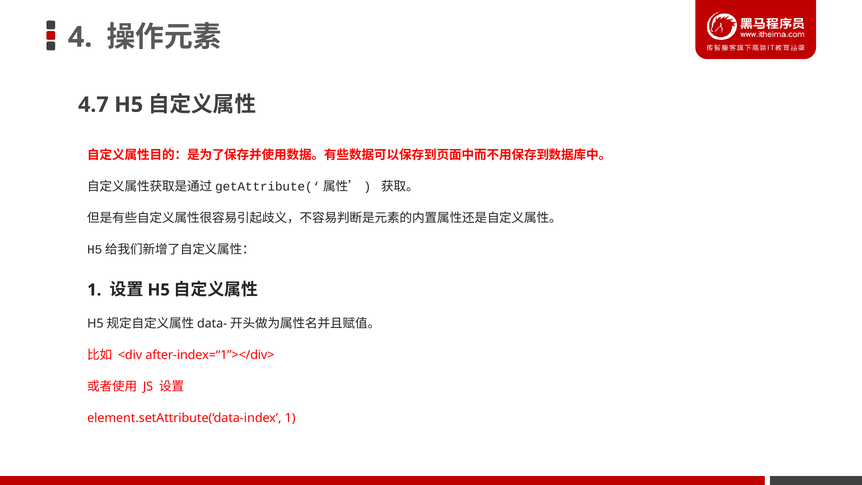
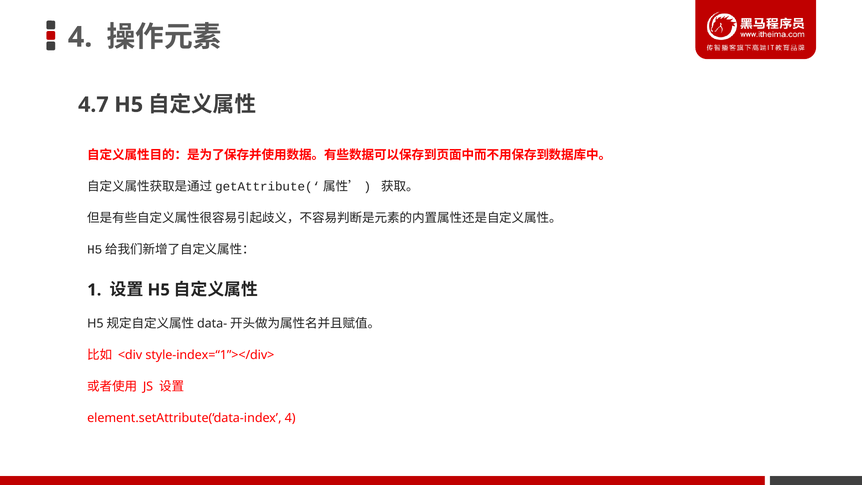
after-index=“1”></div>: after-index=“1”></div> -> style-index=“1”></div> (210, 355)
element.setAttribute(‘data-index 1: 1 -> 4 (290, 418)
